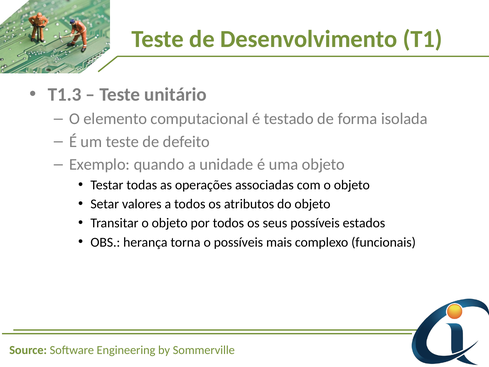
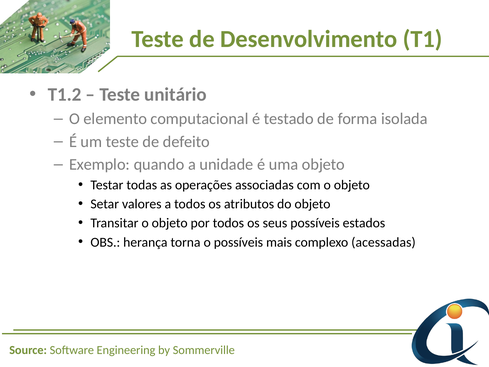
T1.3: T1.3 -> T1.2 (65, 95)
funcionais: funcionais -> acessadas (383, 242)
